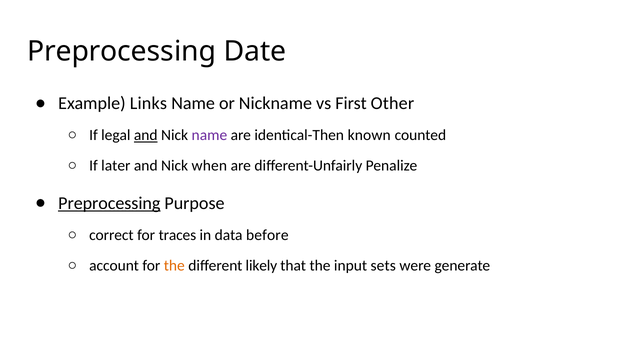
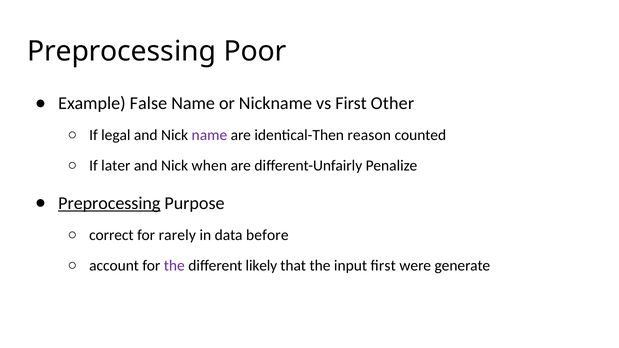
Date: Date -> Poor (255, 51)
Links: Links -> False (148, 103)
and underline: present -> none (146, 135)
known: known -> reason (369, 135)
traces: traces -> rarely (177, 235)
the colour: orange -> purple (174, 266)
input sets: sets -> ﬁrst (383, 266)
